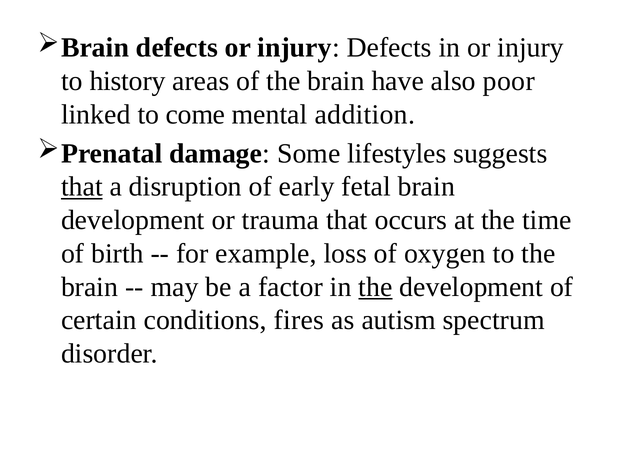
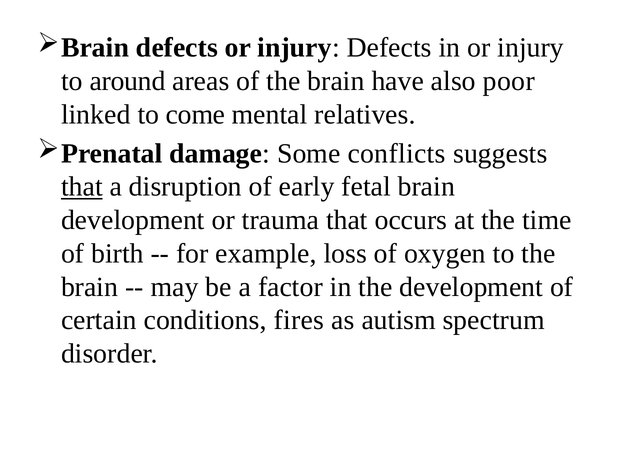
history: history -> around (128, 81)
addition: addition -> relatives (365, 115)
lifestyles: lifestyles -> conflicts (397, 154)
the underline: present -> none (375, 287)
